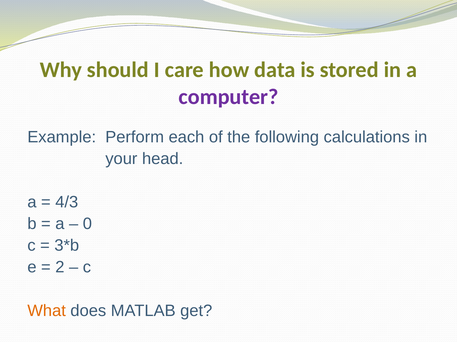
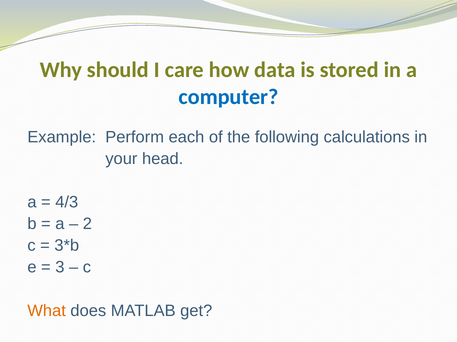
computer colour: purple -> blue (228, 97)
0: 0 -> 2 (87, 224)
2: 2 -> 3 (60, 268)
